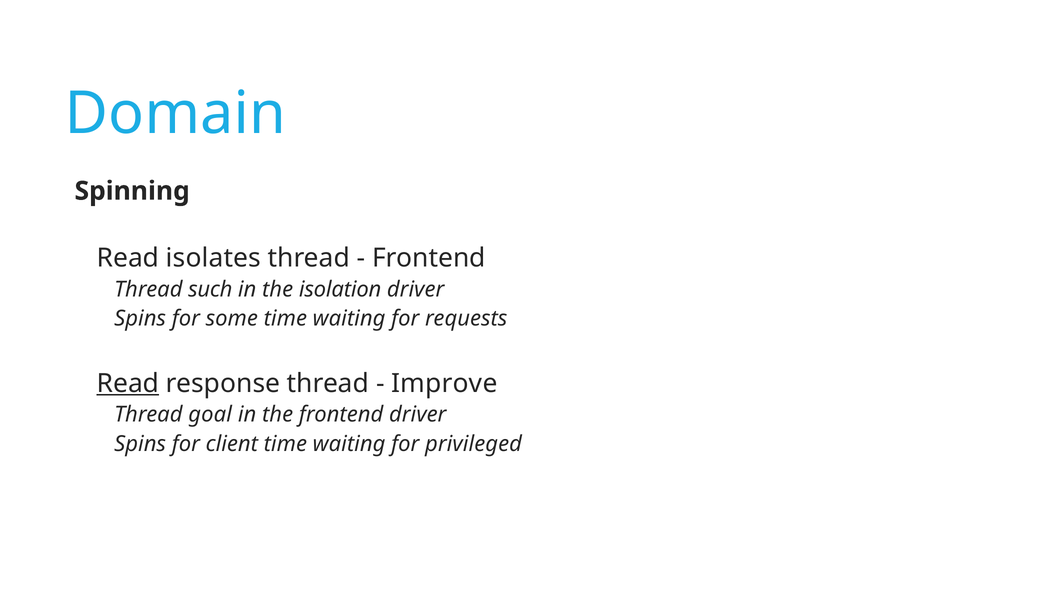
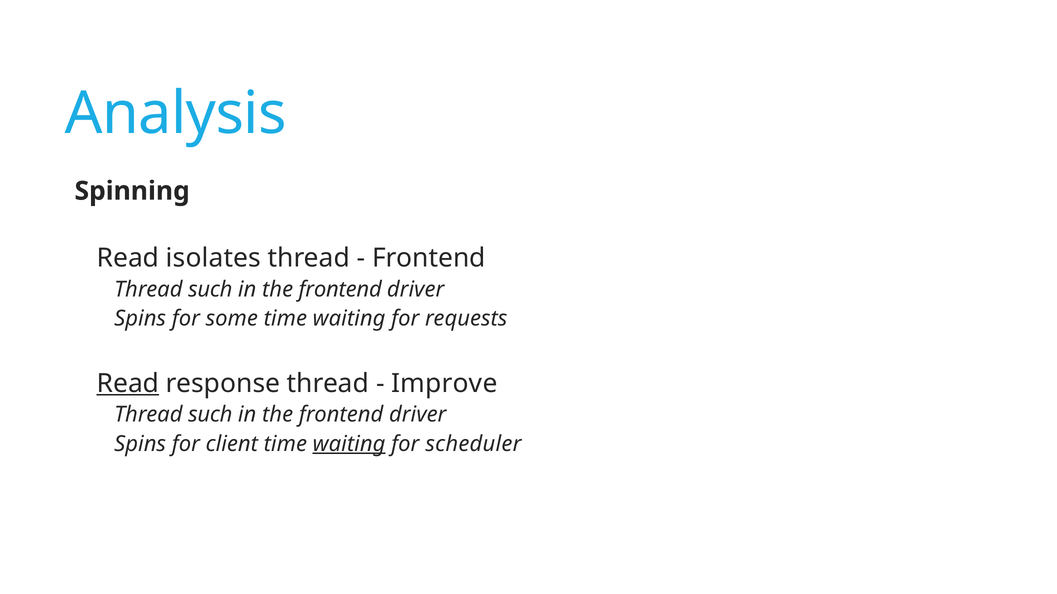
Domain: Domain -> Analysis (176, 114)
isolation: isolation -> frontend (340, 290)
goal: goal -> such (210, 415)
waiting underline: none -> present (349, 444)
privileged: privileged -> scheduler (473, 444)
